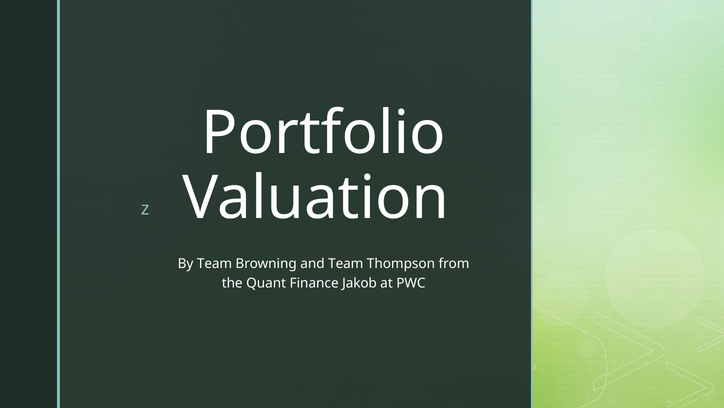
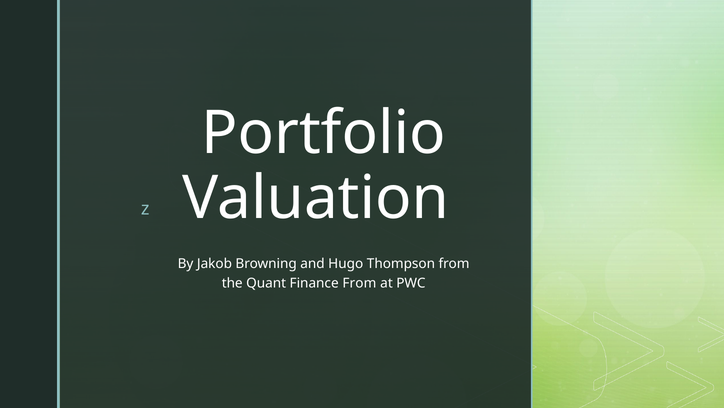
By Team: Team -> Jakob (214, 263)
and Team: Team -> Hugo (346, 263)
Finance Jakob: Jakob -> From (359, 283)
